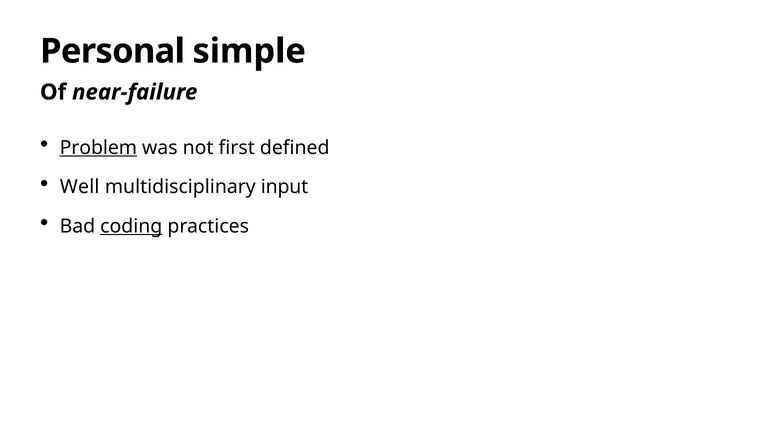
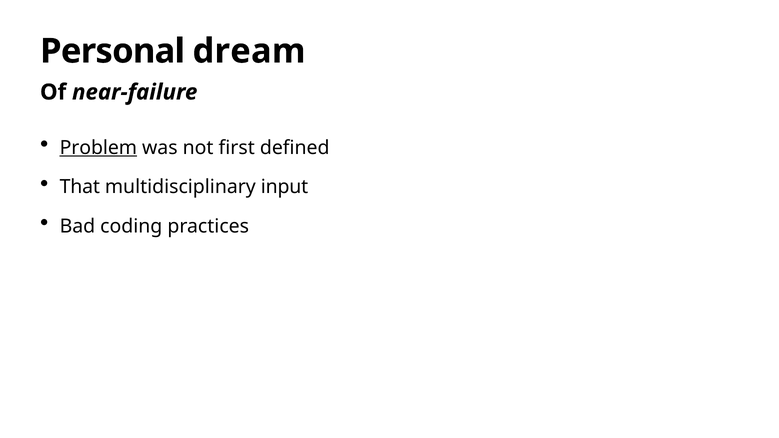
simple: simple -> dream (249, 51)
Well: Well -> That (80, 187)
coding underline: present -> none (131, 226)
